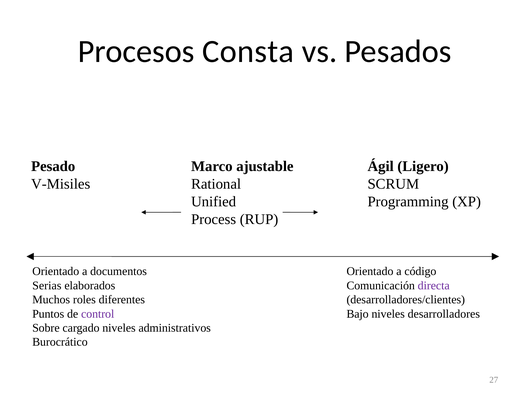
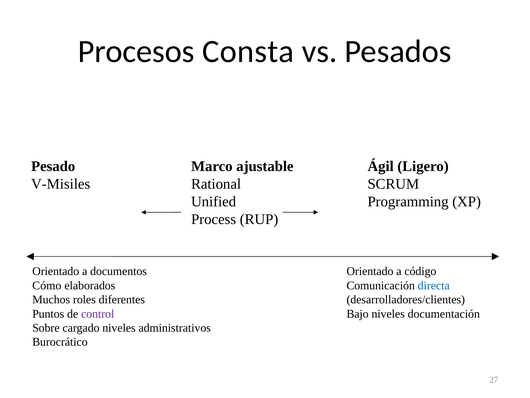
Serias: Serias -> Cómo (47, 285)
directa colour: purple -> blue (434, 285)
desarrolladores: desarrolladores -> documentación (444, 313)
